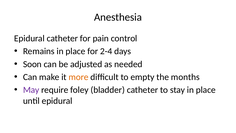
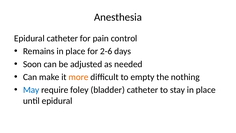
2-4: 2-4 -> 2-6 (106, 51)
months: months -> nothing (185, 77)
May colour: purple -> blue (31, 90)
